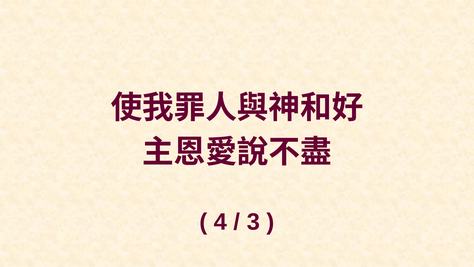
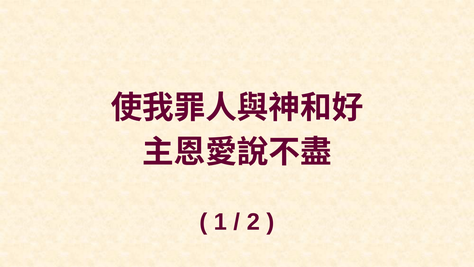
4: 4 -> 1 (221, 222)
3: 3 -> 2 (253, 222)
